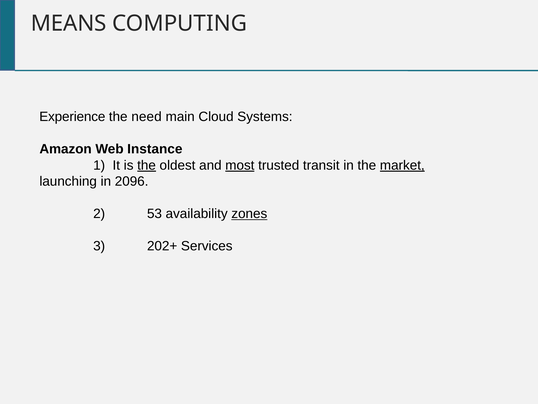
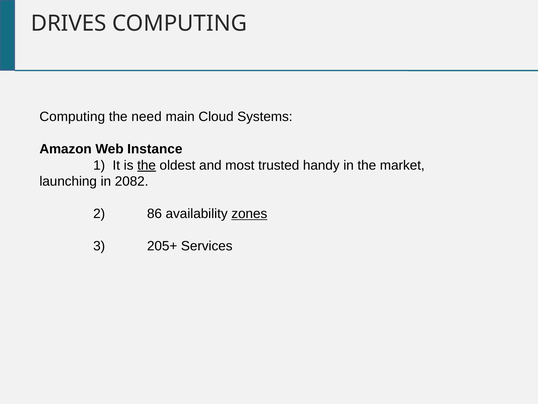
MEANS: MEANS -> DRIVES (69, 24)
Experience: Experience -> Computing (72, 117)
most underline: present -> none (240, 165)
transit: transit -> handy (321, 165)
market underline: present -> none (402, 165)
2096: 2096 -> 2082 (132, 181)
53: 53 -> 86 (154, 214)
202+: 202+ -> 205+ (162, 246)
